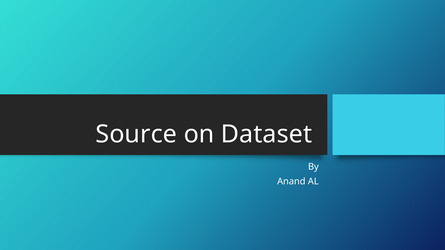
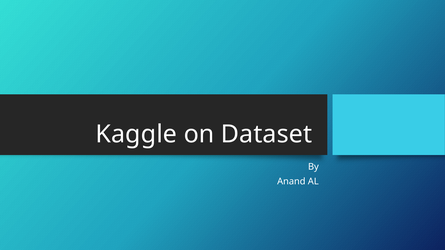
Source: Source -> Kaggle (136, 135)
